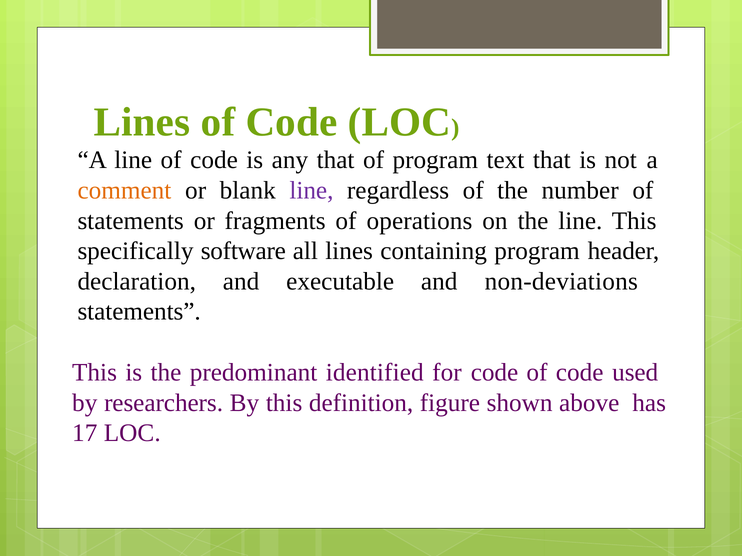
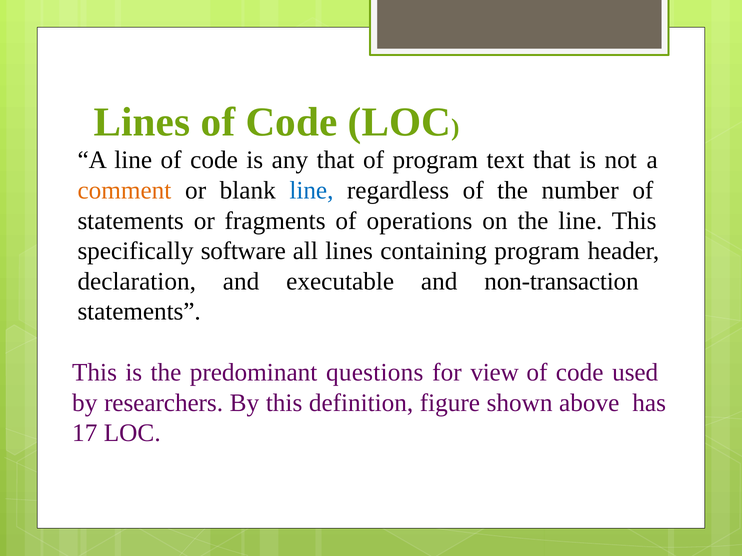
line colour: purple -> blue (311, 191)
non-deviations: non-deviations -> non-transaction (562, 281)
identified: identified -> questions (375, 373)
for code: code -> view (495, 373)
